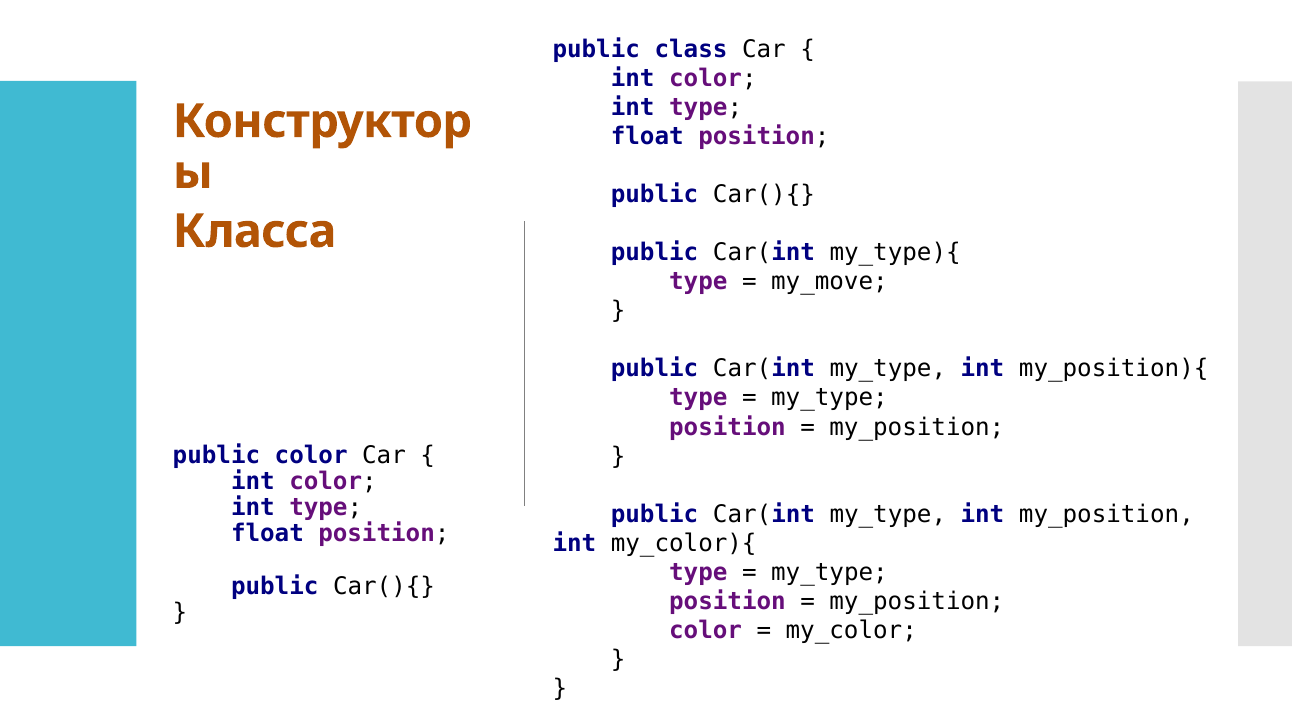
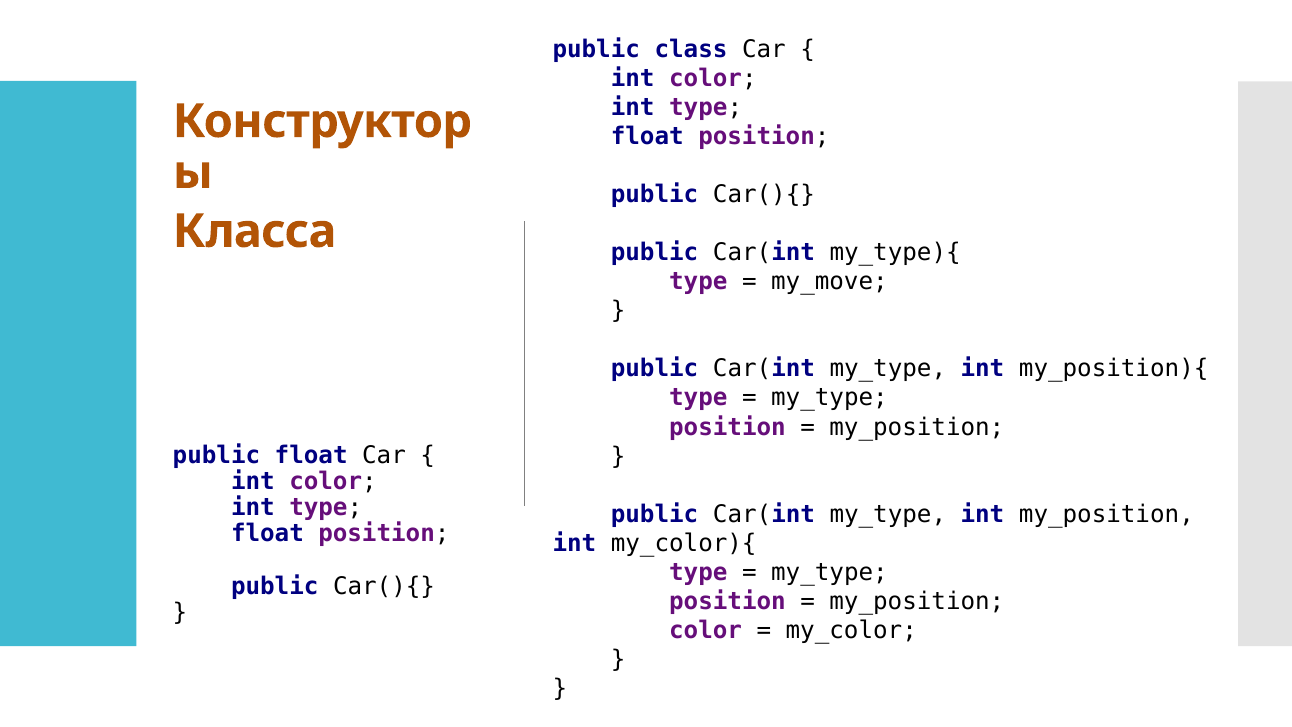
public color: color -> float (311, 455)
